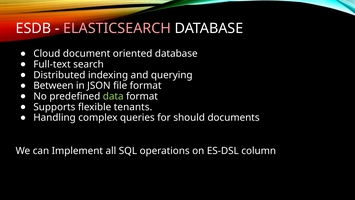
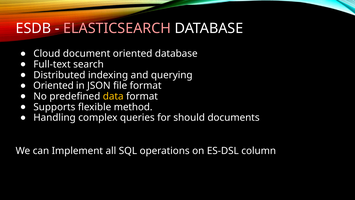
Between: Between -> Oriented (53, 86)
data colour: light green -> yellow (113, 96)
tenants: tenants -> method (133, 107)
